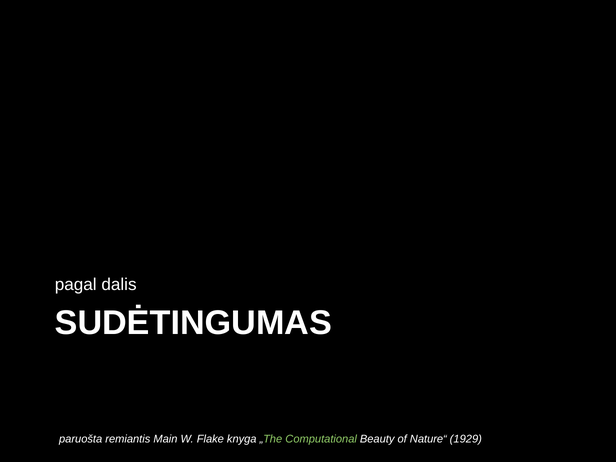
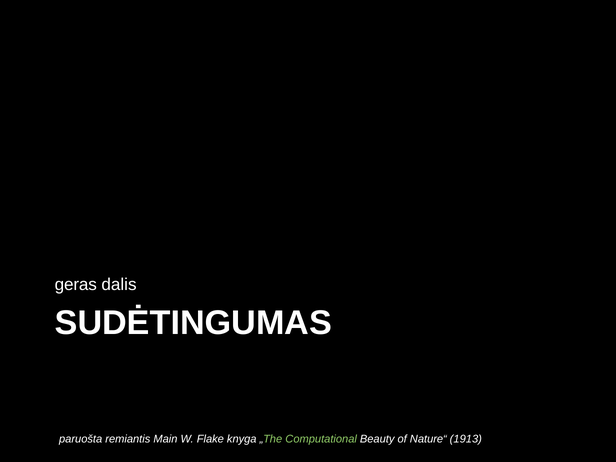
pagal: pagal -> geras (76, 285)
1929: 1929 -> 1913 (466, 439)
